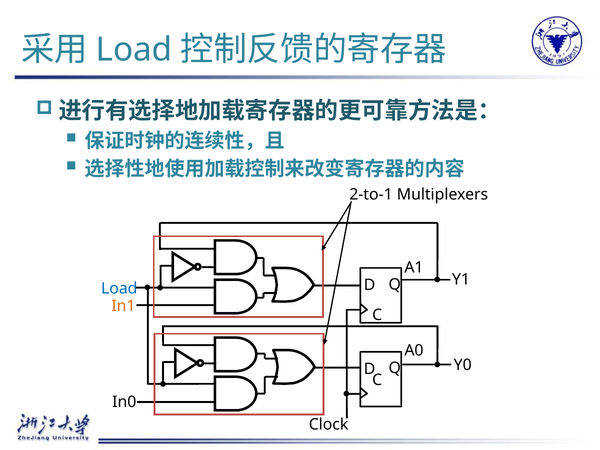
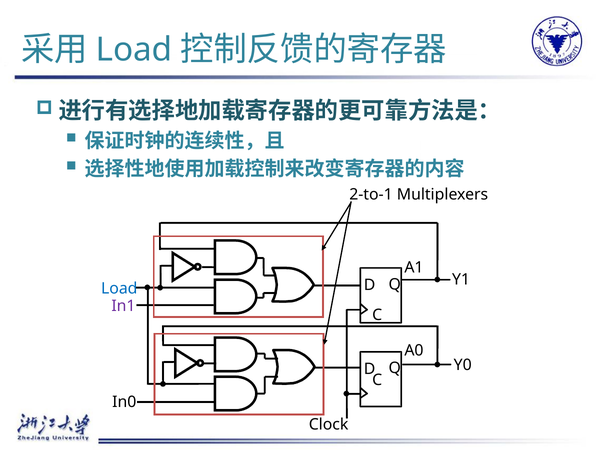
In1 colour: orange -> purple (123, 306)
